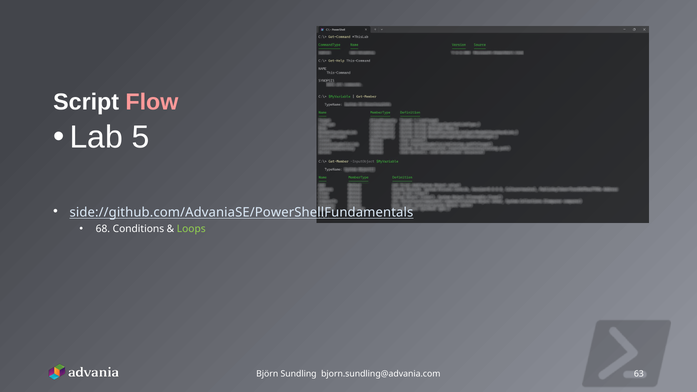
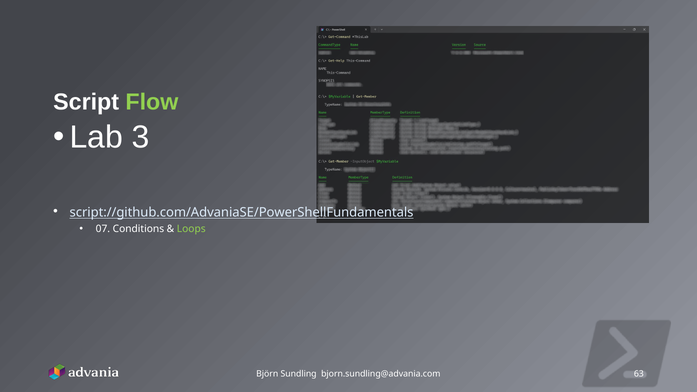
Flow colour: pink -> light green (152, 102)
5: 5 -> 3 (141, 137)
side://github.com/AdvaniaSE/PowerShellFundamentals: side://github.com/AdvaniaSE/PowerShellFundamentals -> script://github.com/AdvaniaSE/PowerShellFundamentals (242, 212)
68: 68 -> 07 (103, 229)
